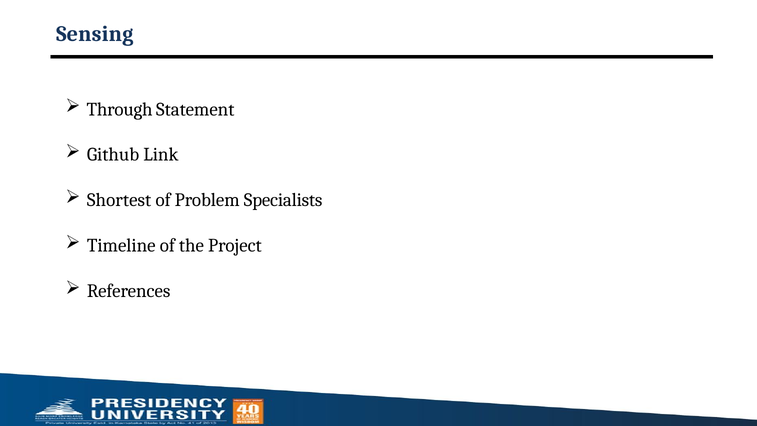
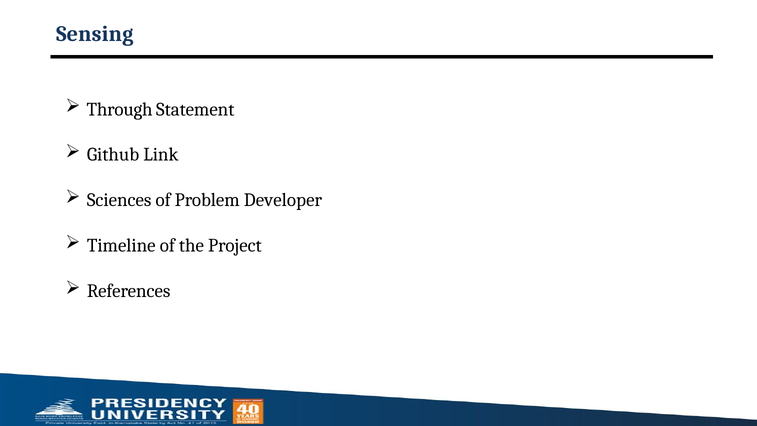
Shortest: Shortest -> Sciences (119, 200)
Specialists: Specialists -> Developer (283, 200)
